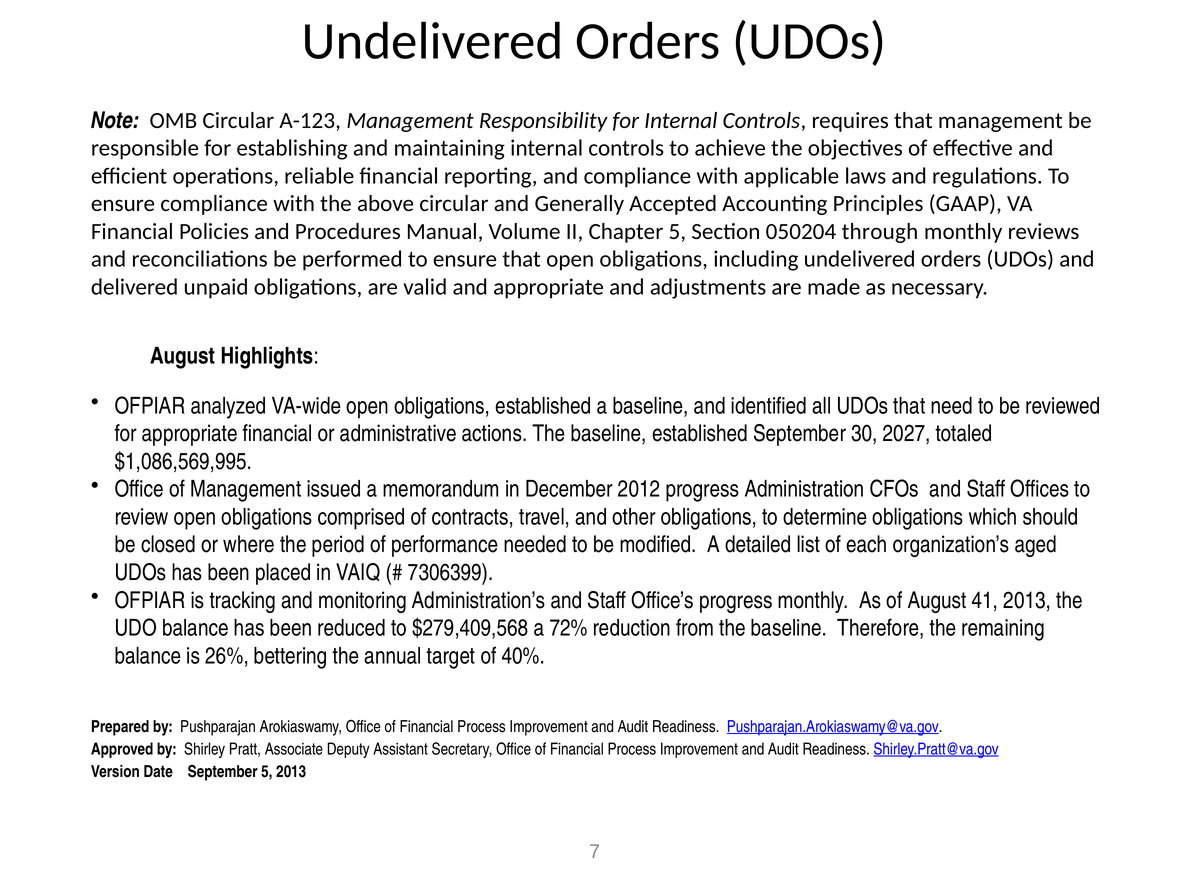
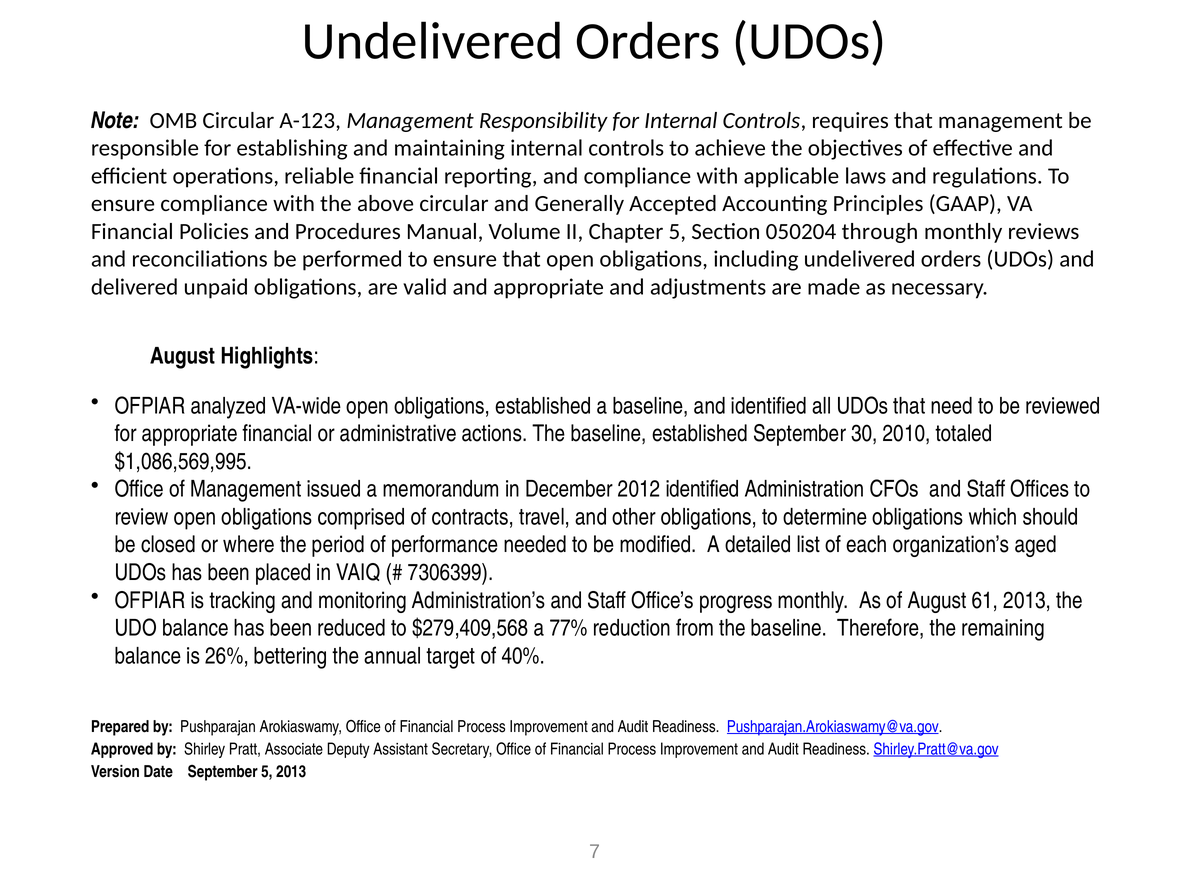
2027: 2027 -> 2010 (907, 434)
2012 progress: progress -> identified (702, 489)
41: 41 -> 61 (985, 600)
72%: 72% -> 77% (569, 628)
